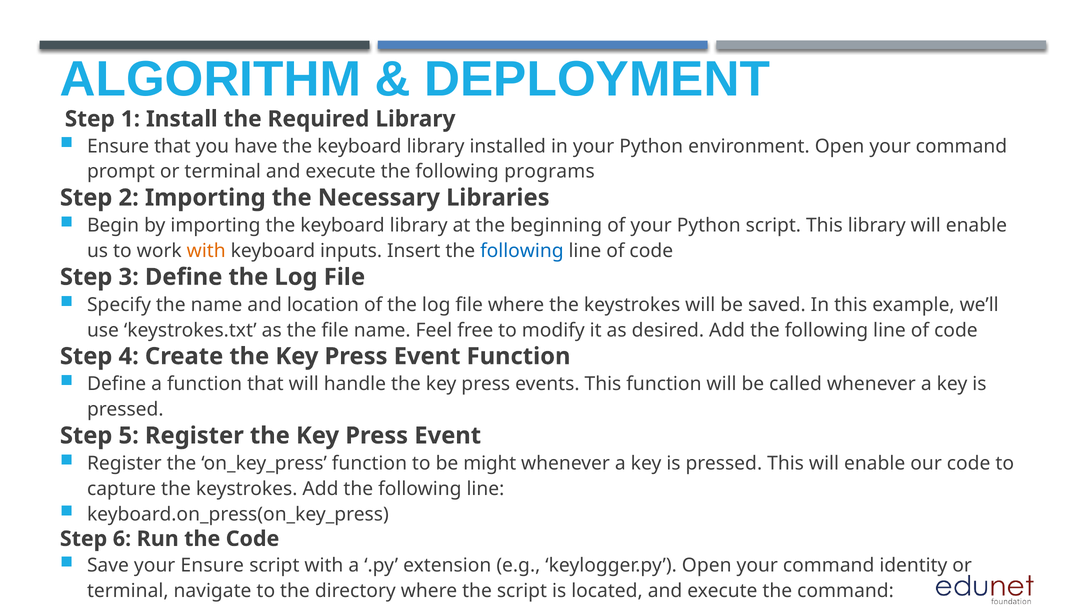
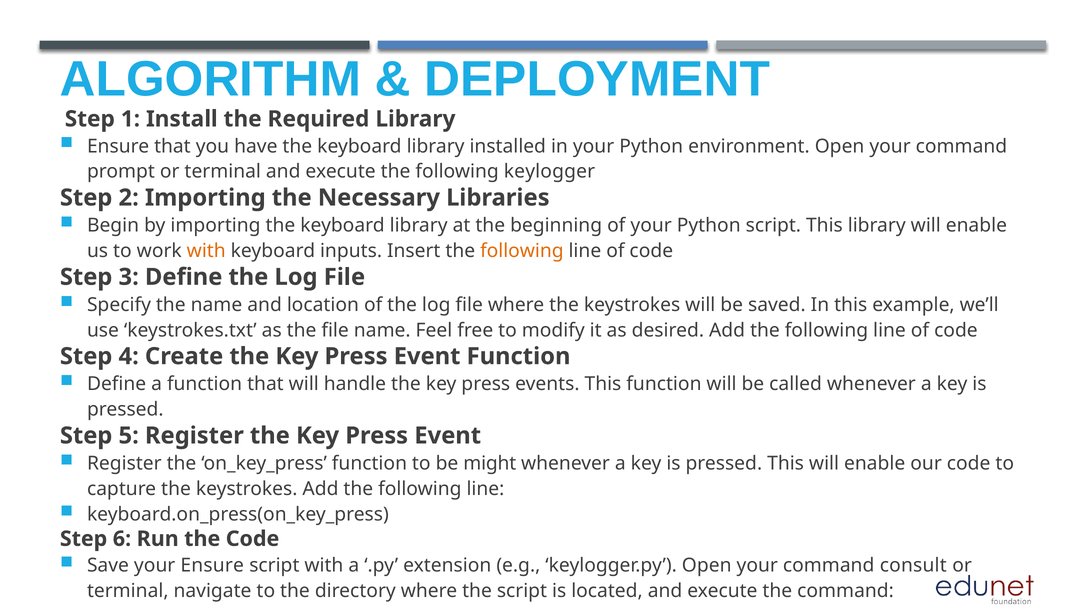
programs: programs -> keylogger (549, 172)
following colour: blue -> orange (522, 251)
identity: identity -> consult (913, 565)
